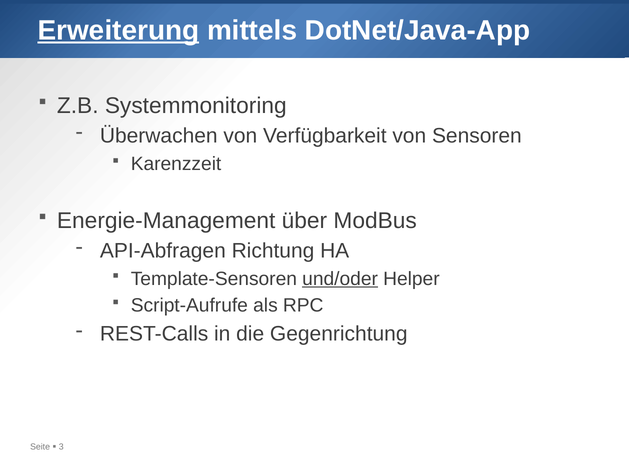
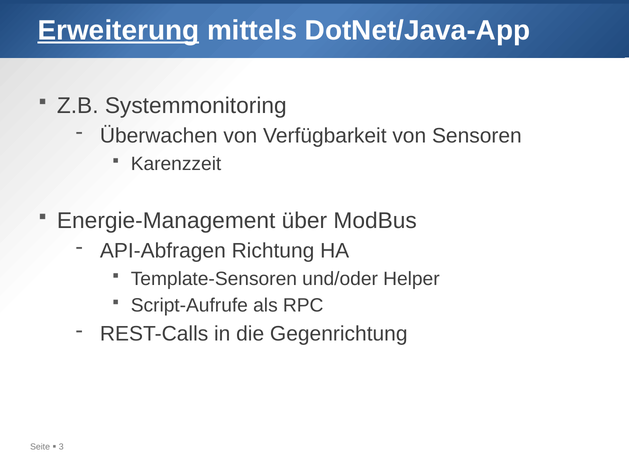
und/oder underline: present -> none (340, 279)
